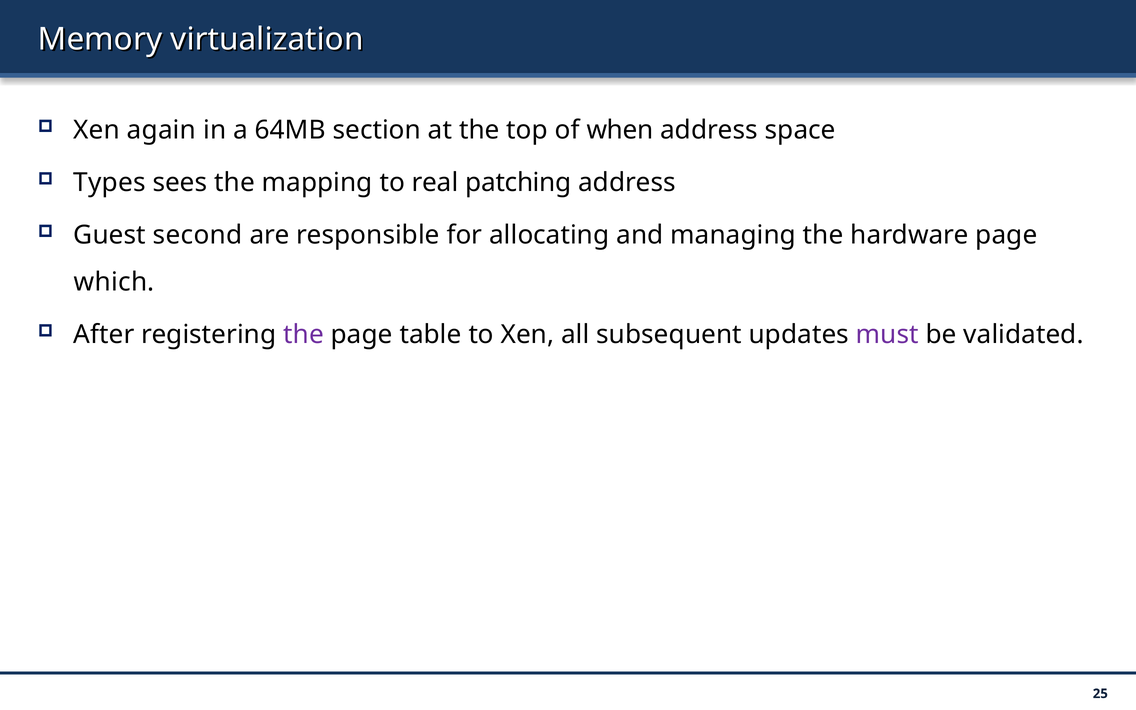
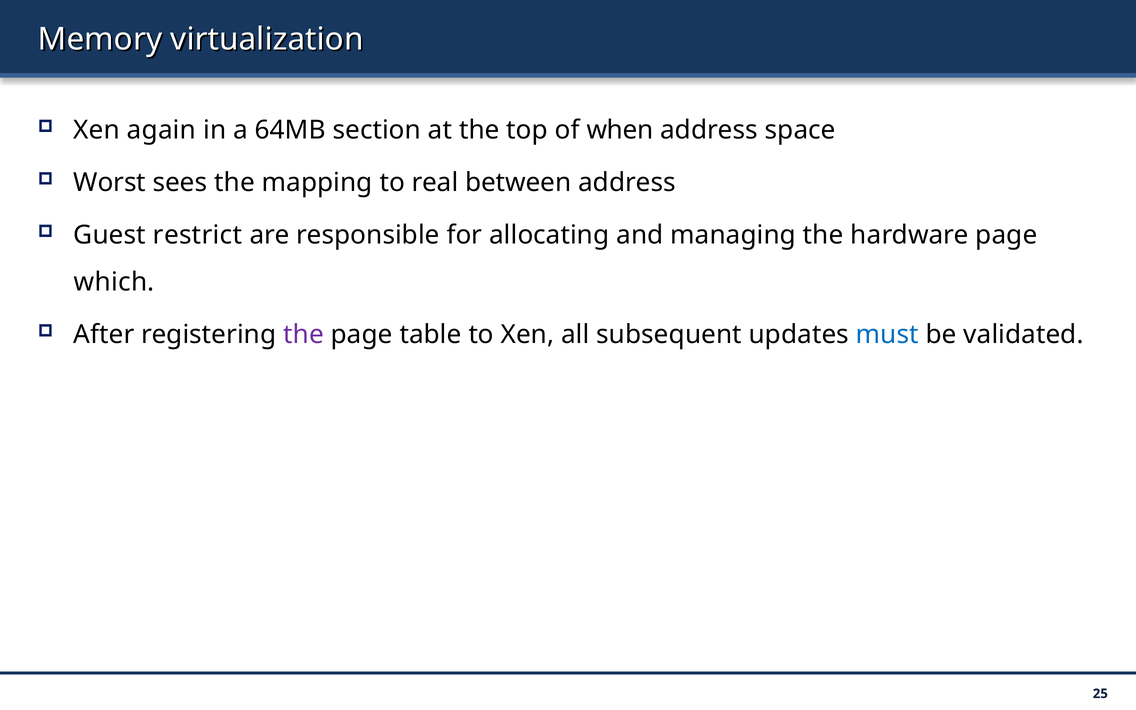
Types: Types -> Worst (110, 183)
patching: patching -> between (518, 183)
second: second -> restrict (198, 235)
must colour: purple -> blue (887, 335)
